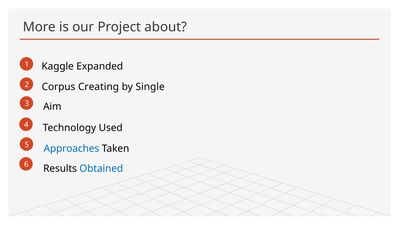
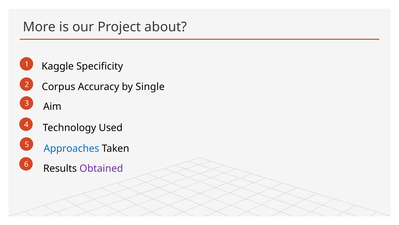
Expanded: Expanded -> Specificity (100, 66)
Creating: Creating -> Accuracy (99, 87)
Obtained colour: blue -> purple (101, 168)
